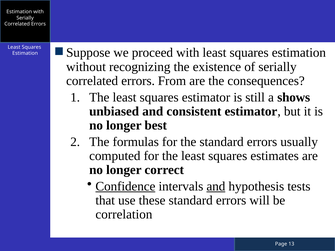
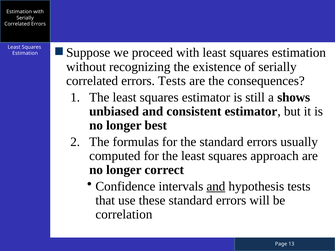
errors From: From -> Tests (172, 81)
estimates: estimates -> approach (275, 156)
Confidence underline: present -> none (125, 186)
